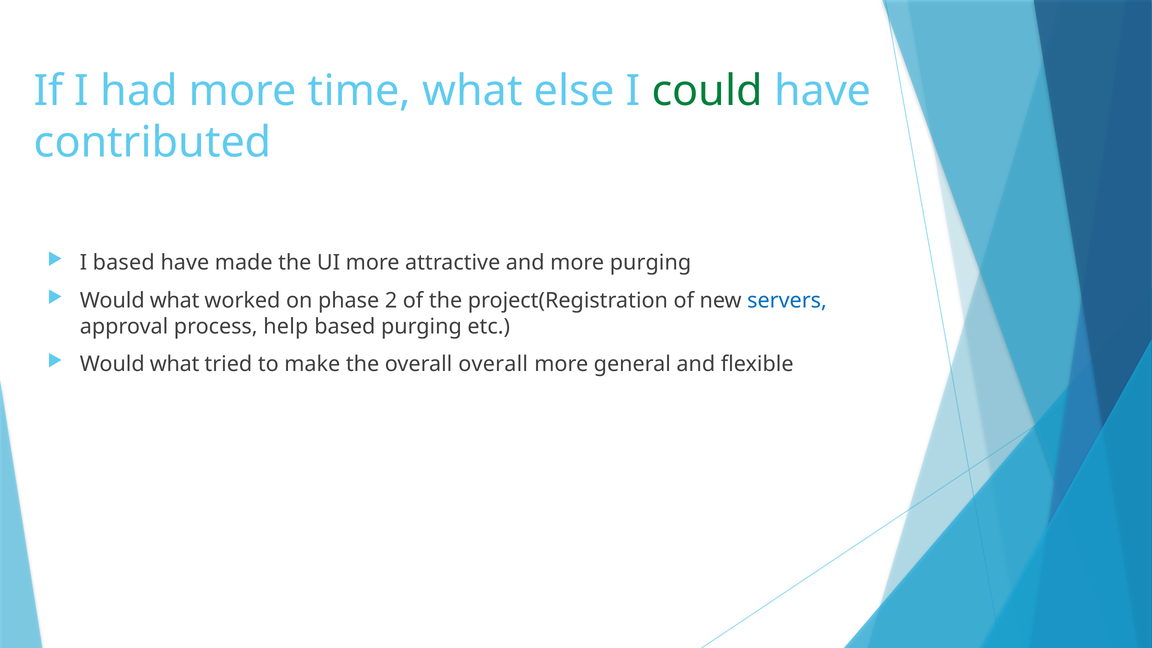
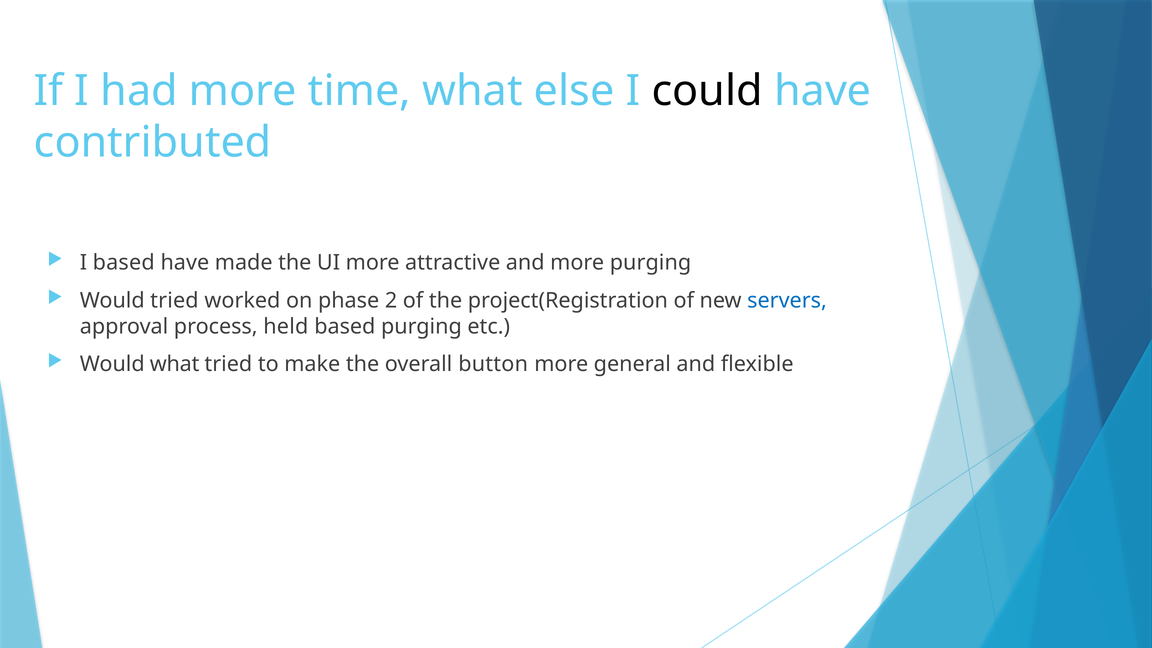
could colour: green -> black (707, 91)
what: what -> tried (174, 300)
help: help -> held (286, 326)
overall overall: overall -> button (493, 364)
